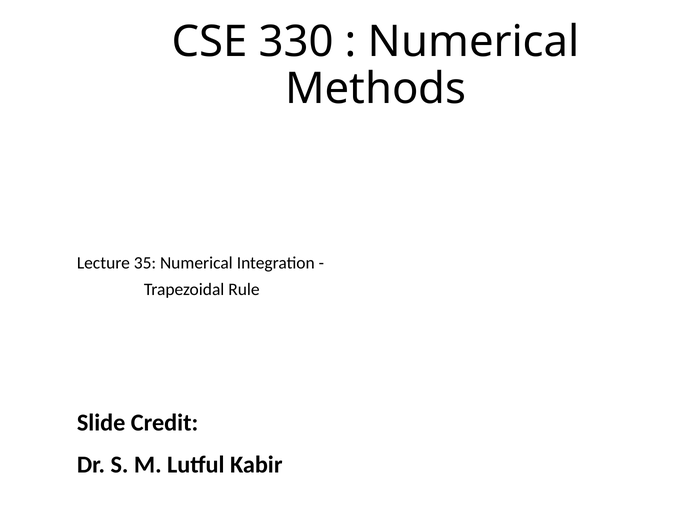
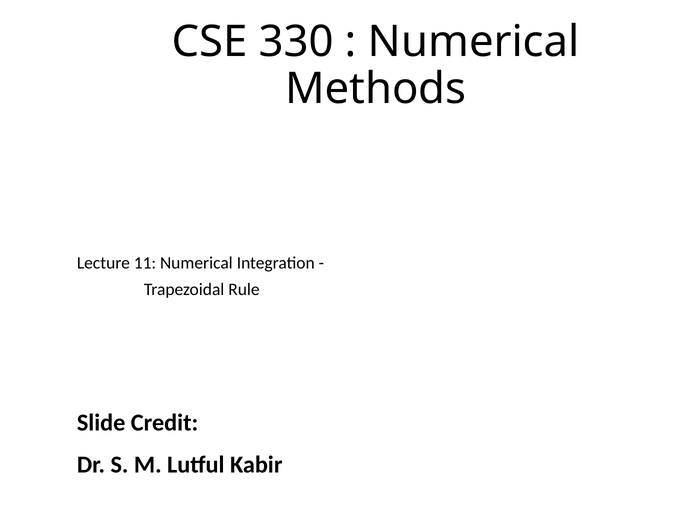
35: 35 -> 11 (145, 263)
